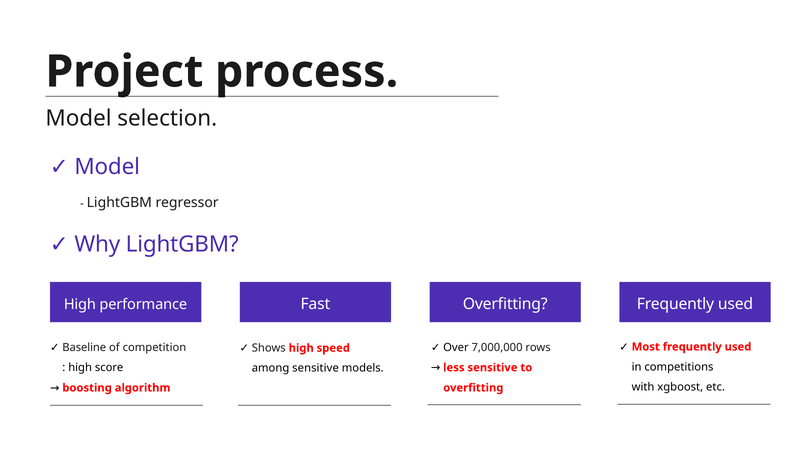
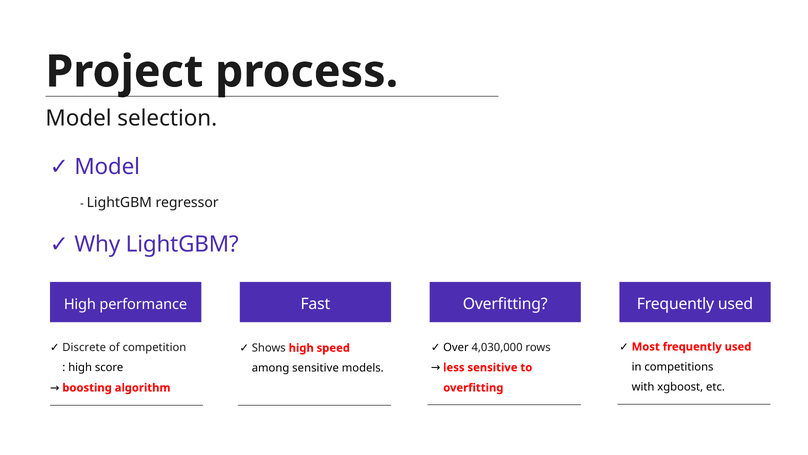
7,000,000: 7,000,000 -> 4,030,000 (497, 347)
Baseline: Baseline -> Discrete (84, 347)
